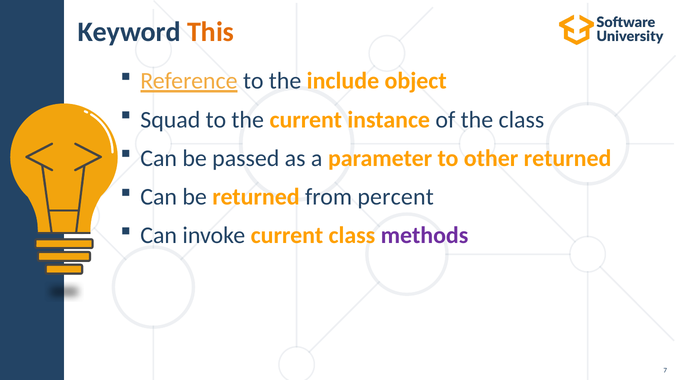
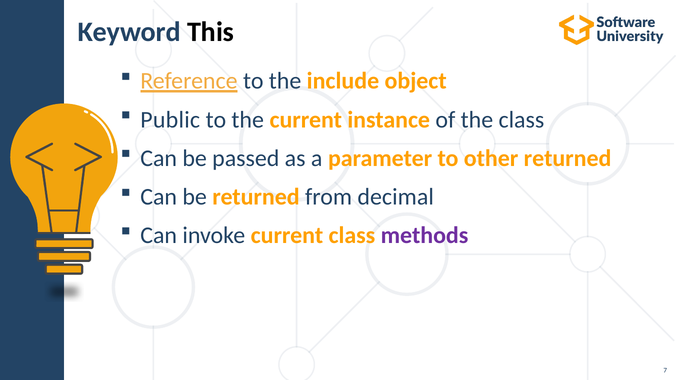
This colour: orange -> black (211, 32)
Squad: Squad -> Public (170, 120)
percent: percent -> decimal (396, 197)
